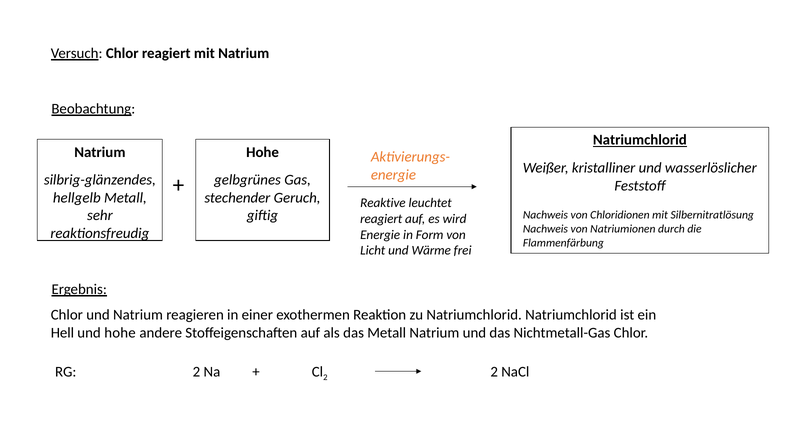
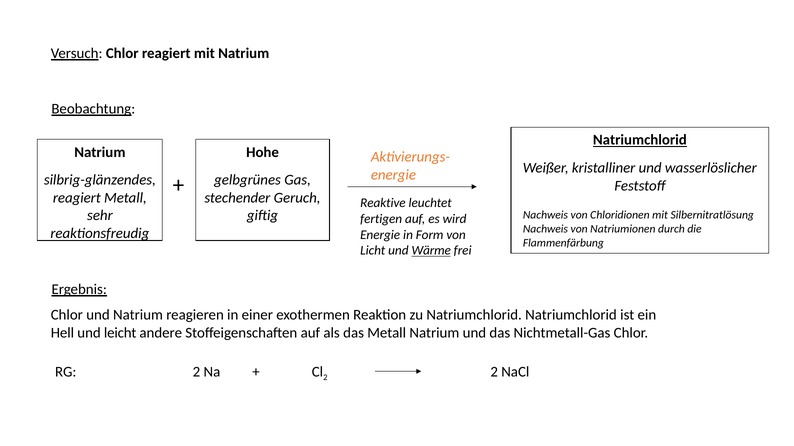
hellgelb: hellgelb -> reagiert (77, 198)
reagiert: reagiert -> fertigen (381, 219)
Wärme underline: none -> present (431, 251)
und hohe: hohe -> leicht (120, 333)
